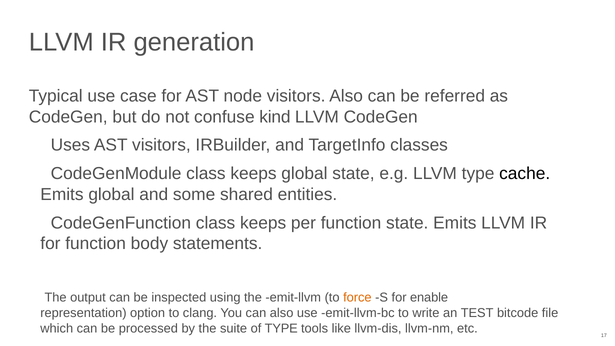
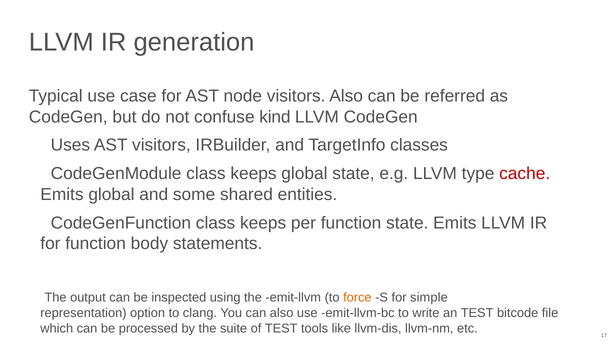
cache colour: black -> red (525, 174)
enable: enable -> simple (429, 298)
of TYPE: TYPE -> TEST (281, 328)
